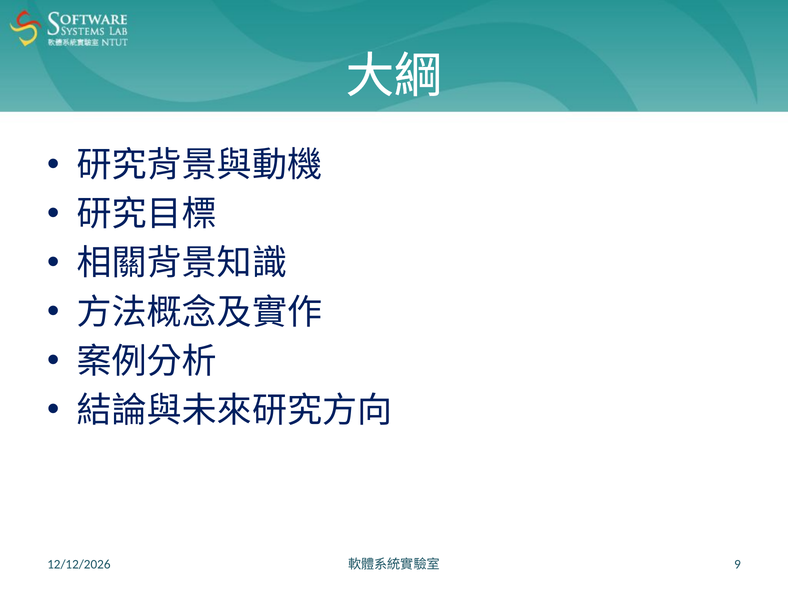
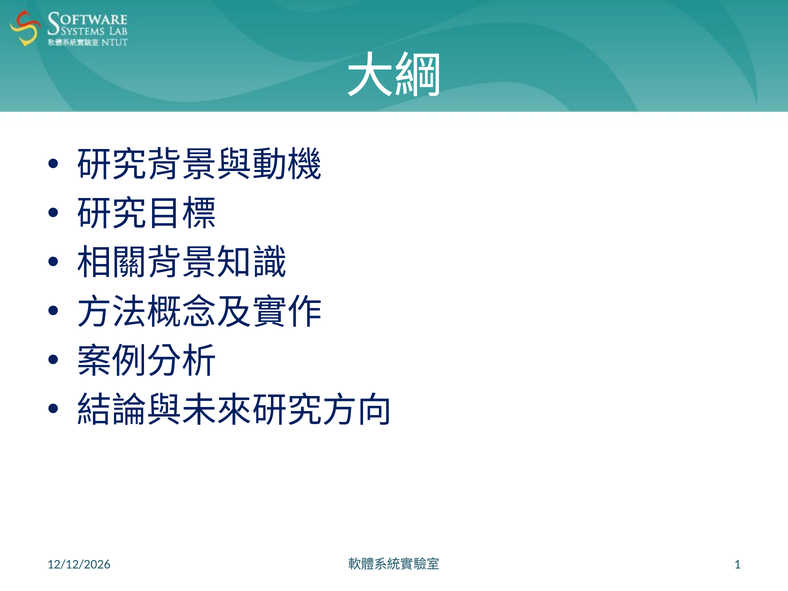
9: 9 -> 1 (737, 564)
